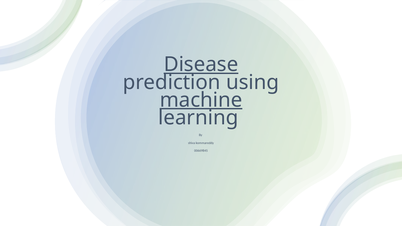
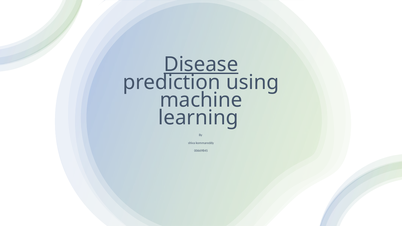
machine underline: present -> none (201, 100)
